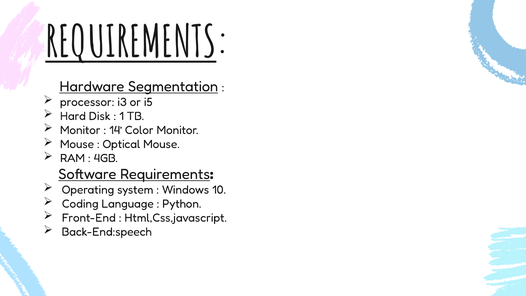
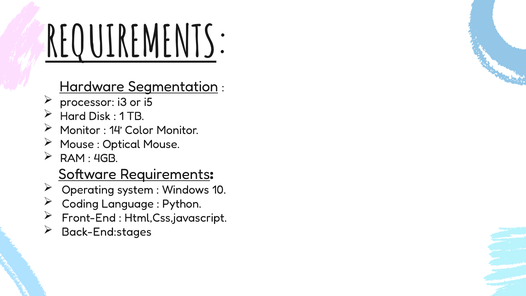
Back-End:speech: Back-End:speech -> Back-End:stages (107, 232)
